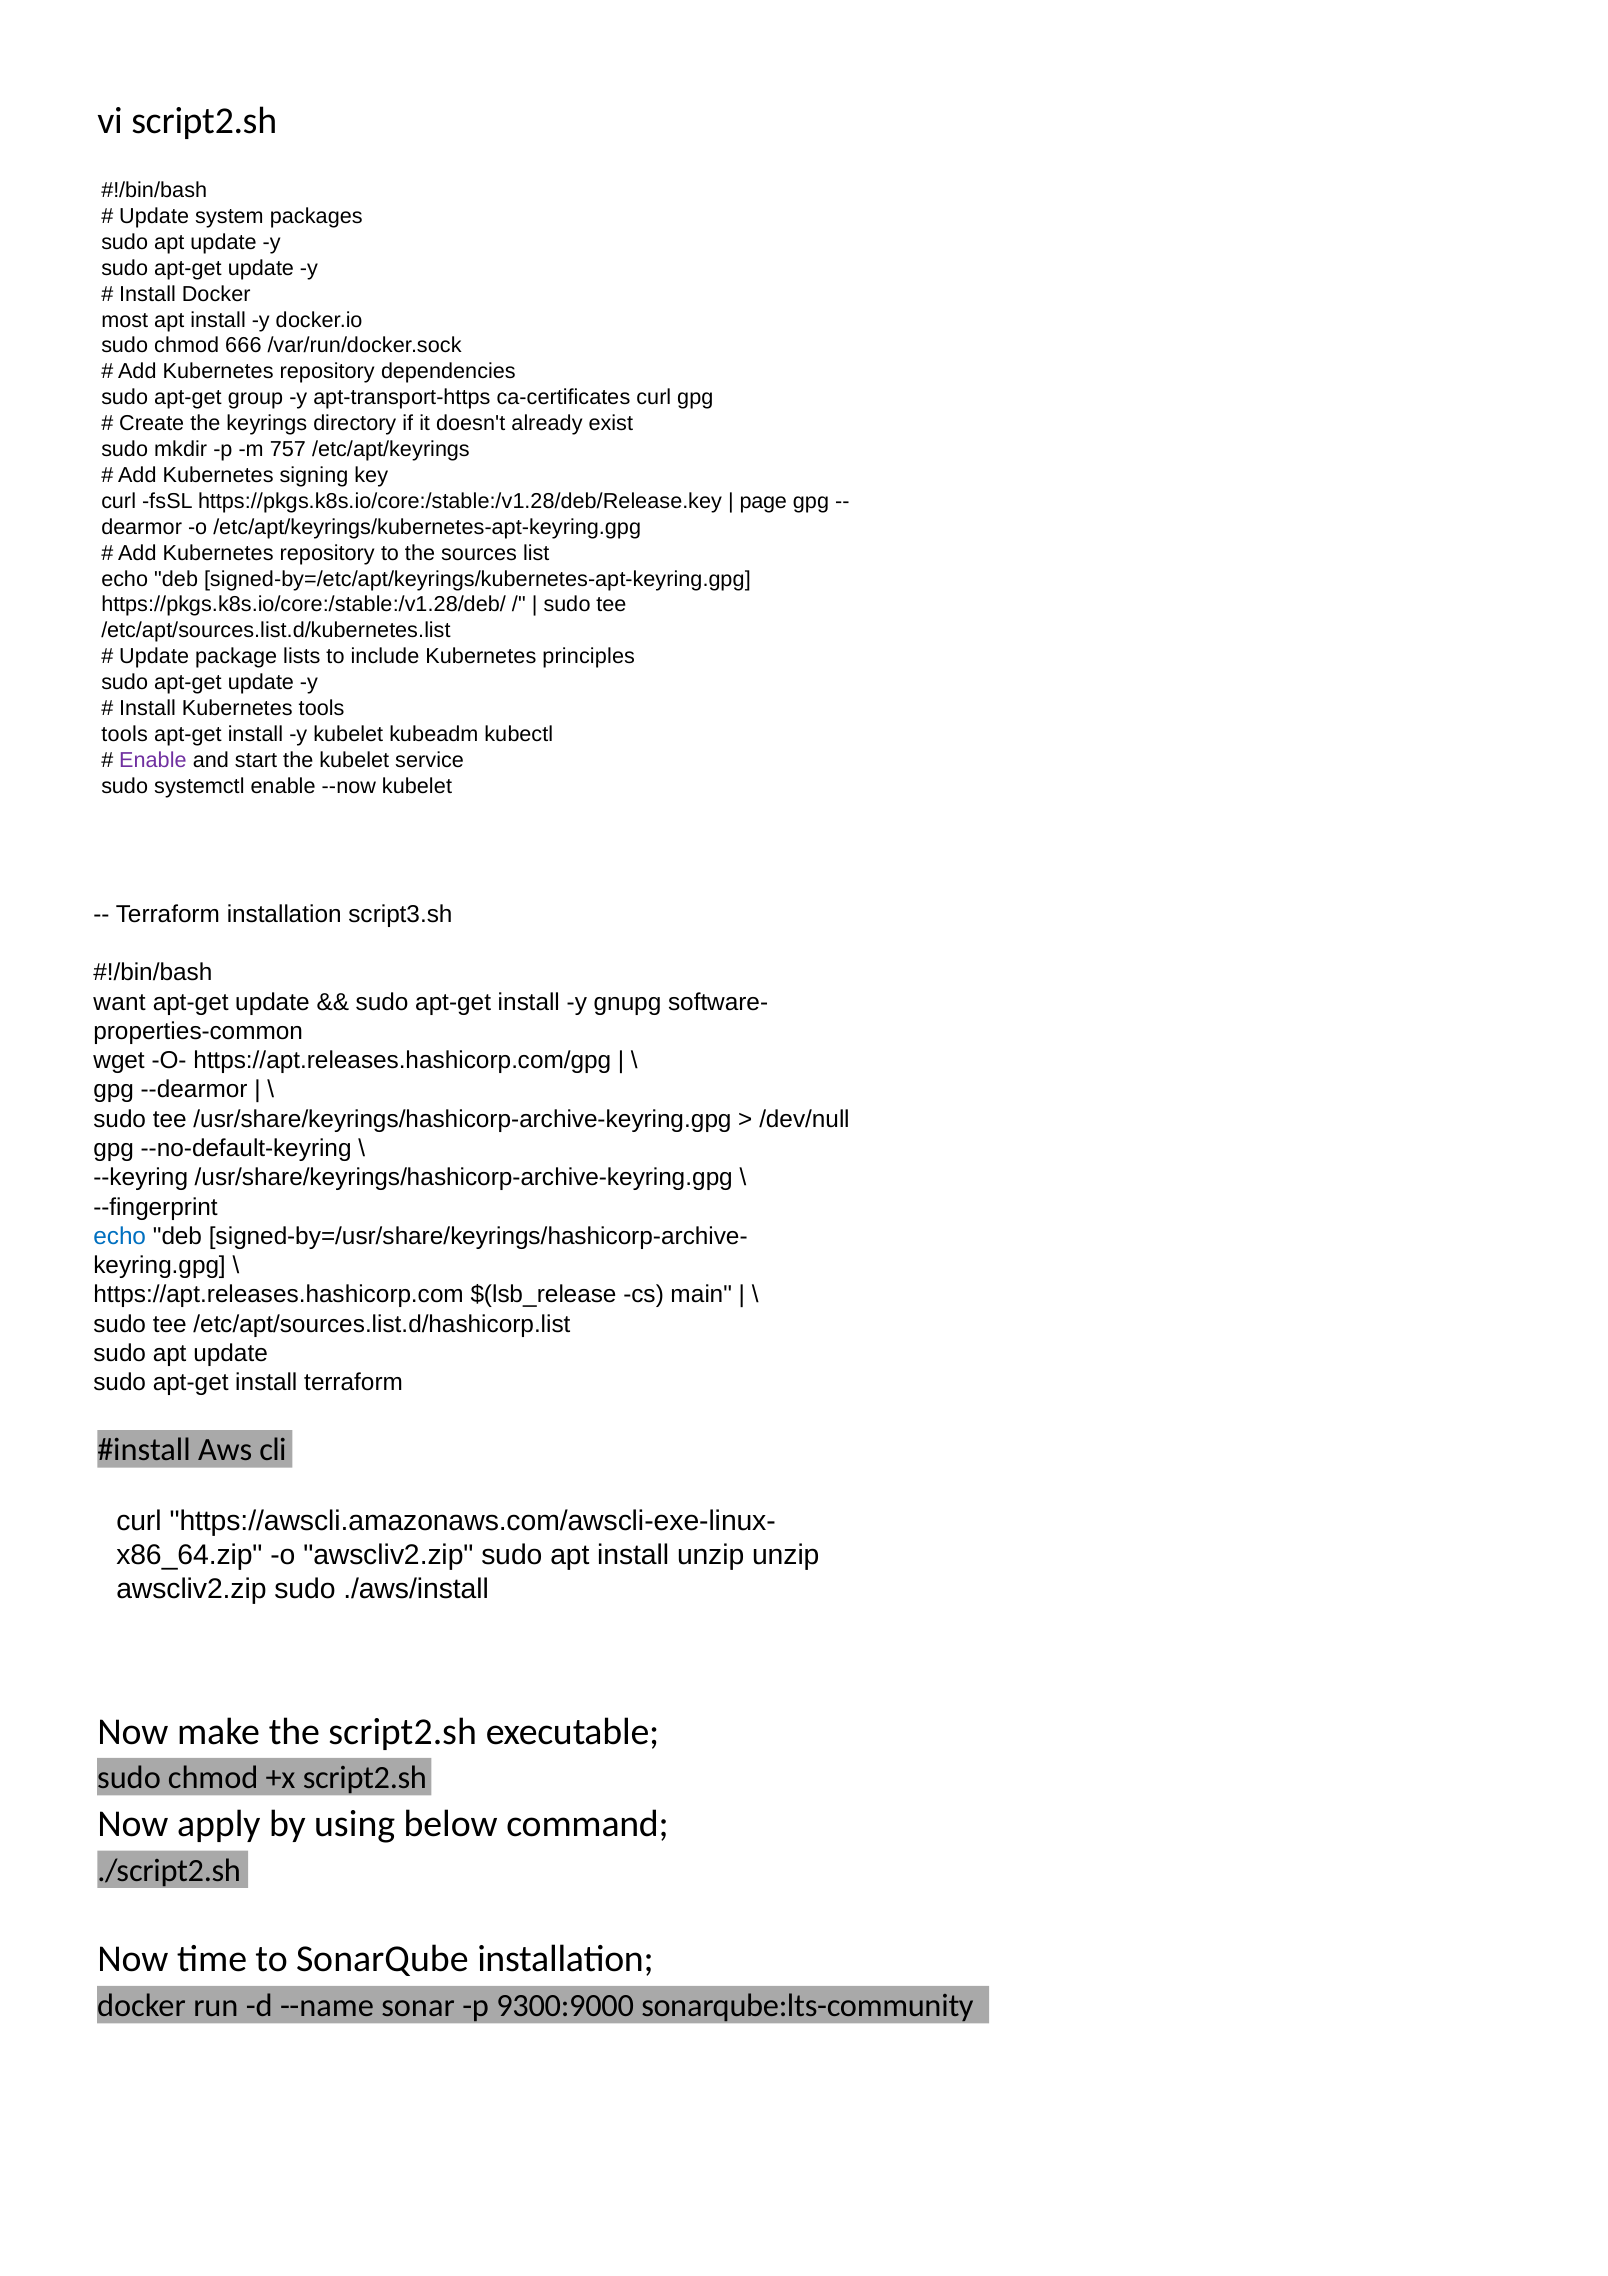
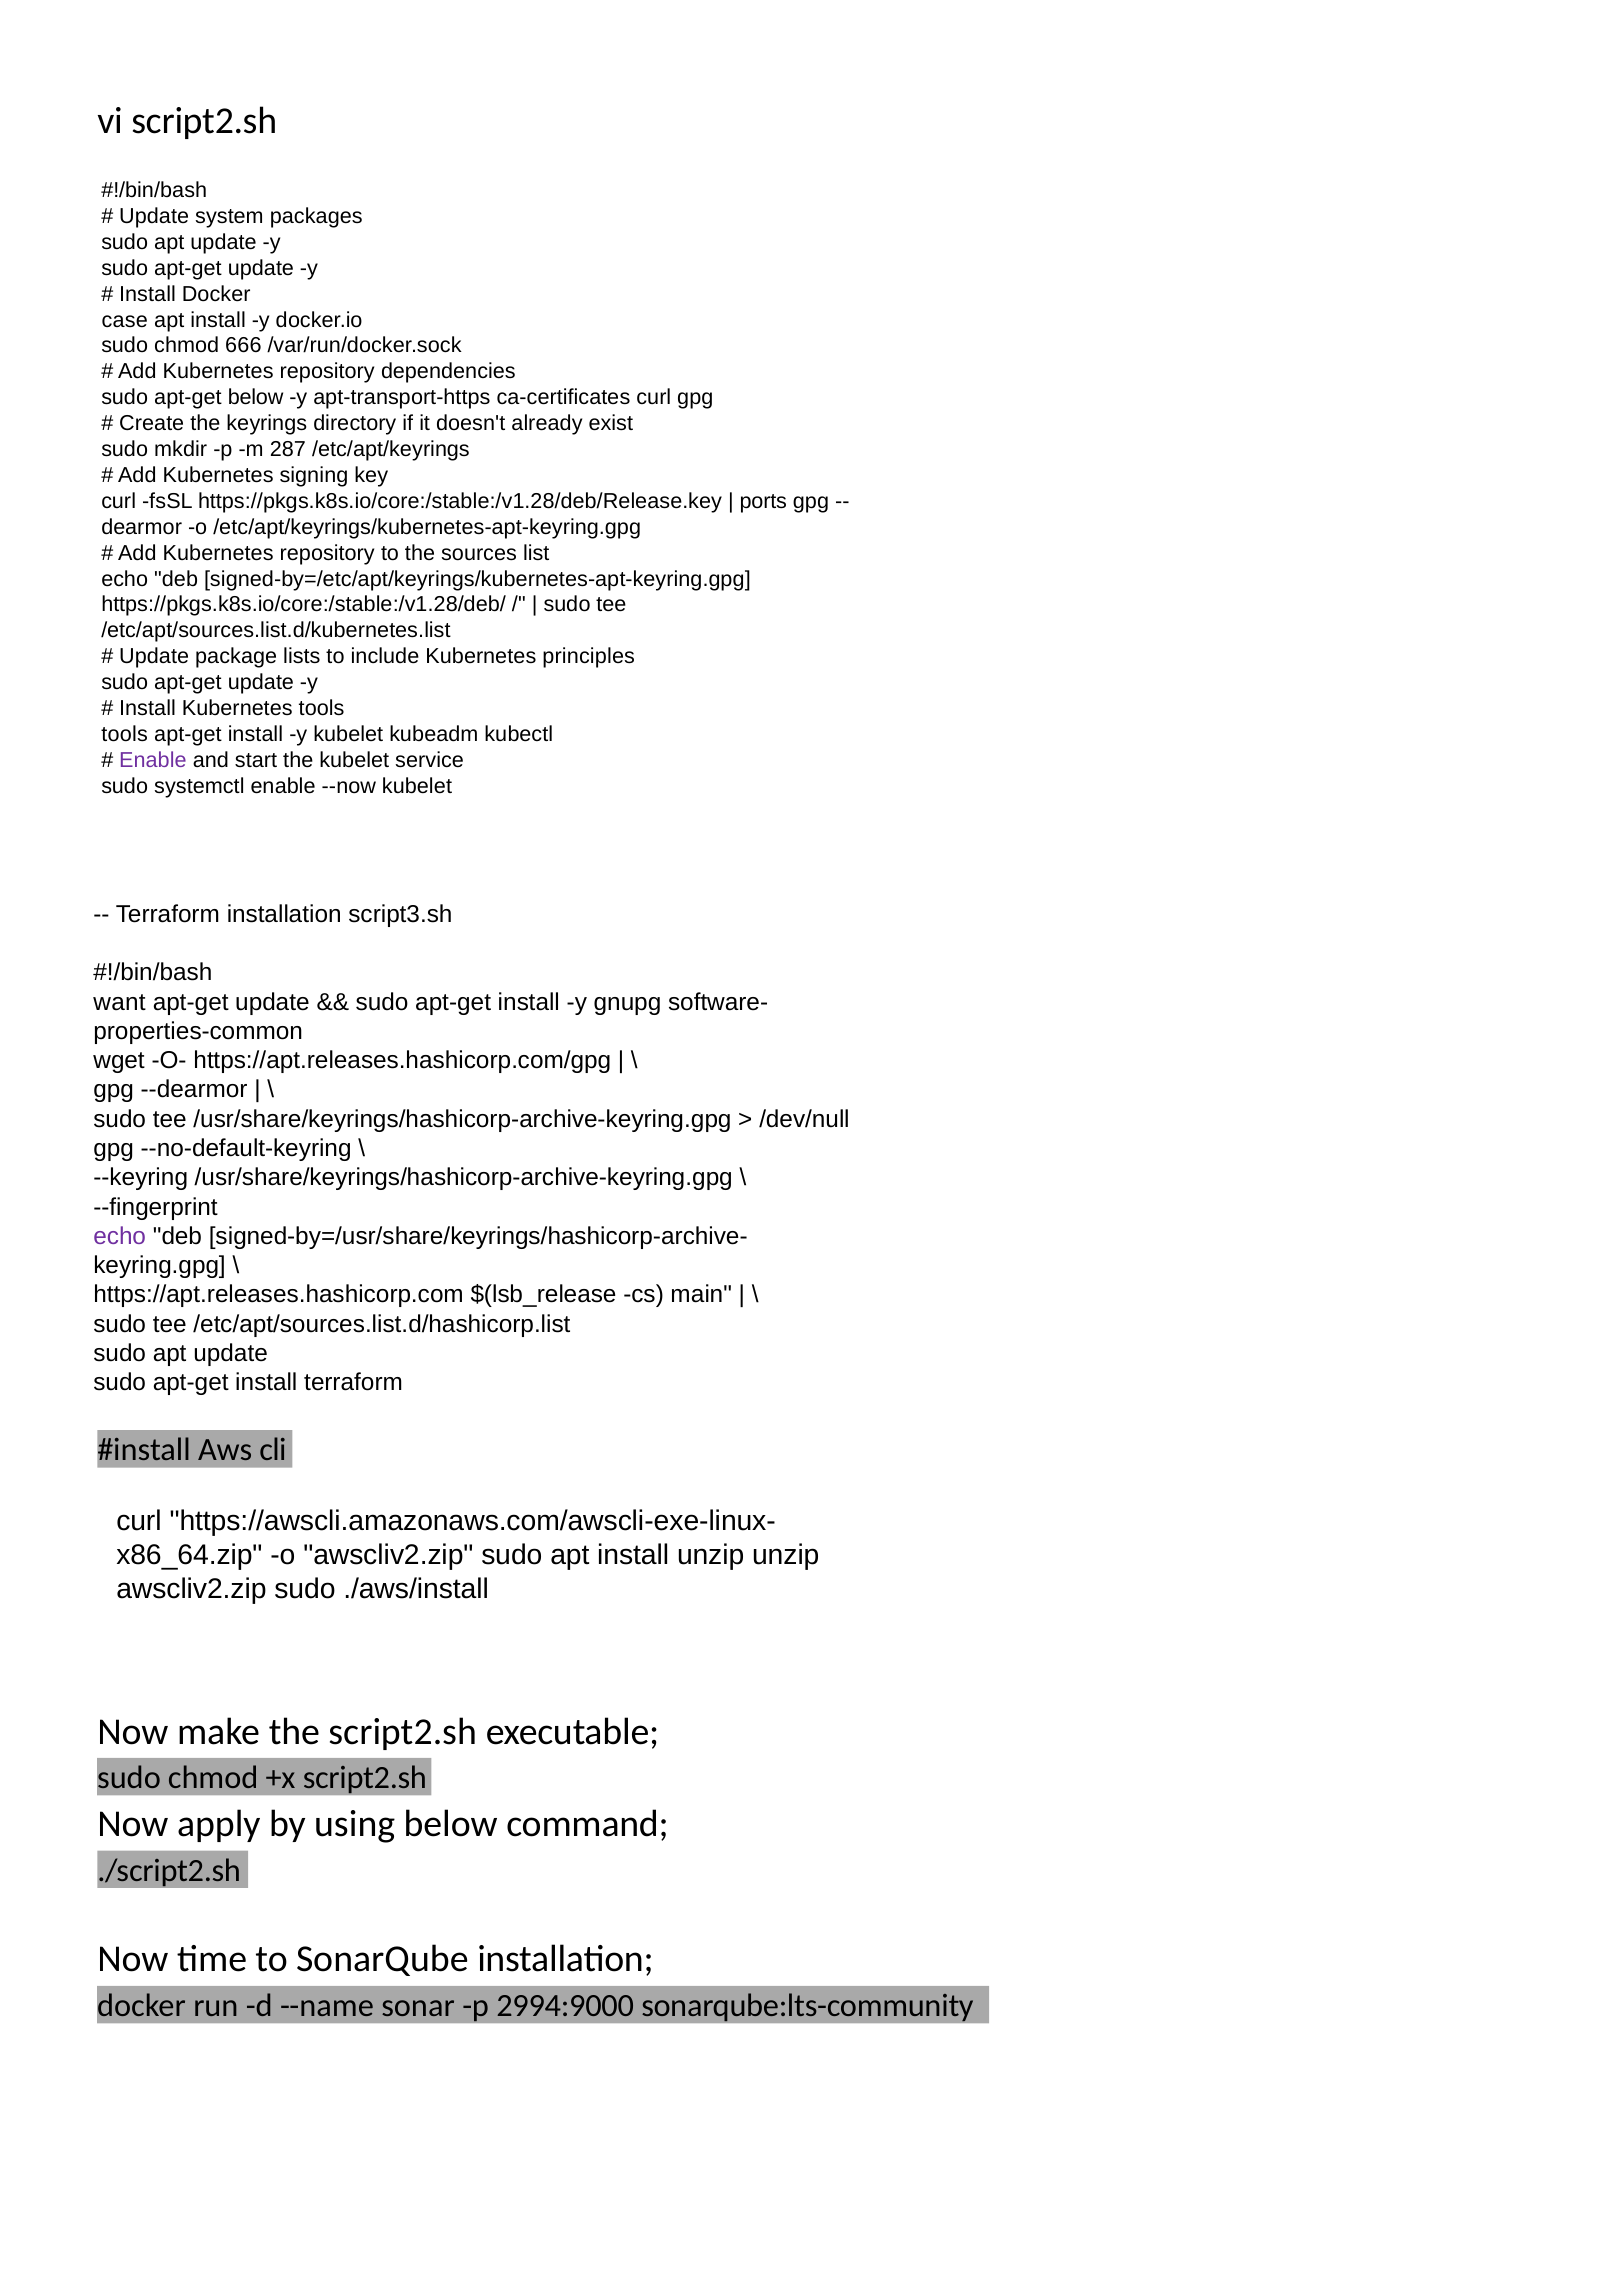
most: most -> case (125, 320)
apt-get group: group -> below (256, 398)
757: 757 -> 287 (288, 449)
page: page -> ports (763, 501)
echo colour: blue -> purple (120, 1236)
9300:9000: 9300:9000 -> 2994:9000 (565, 2006)
